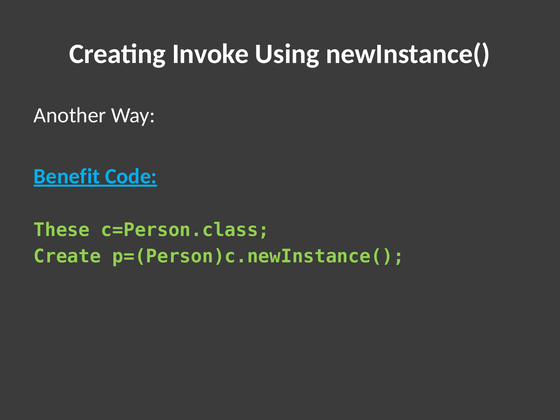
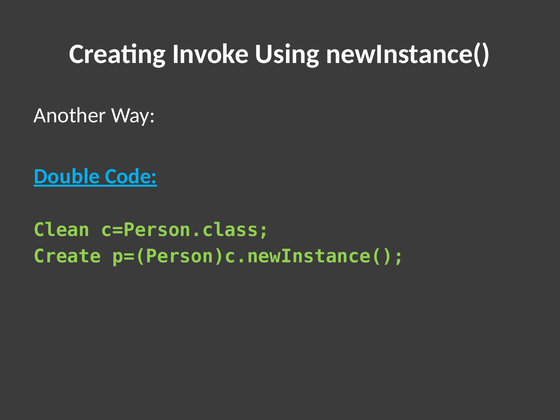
Benefit: Benefit -> Double (67, 176)
These: These -> Clean (62, 230)
